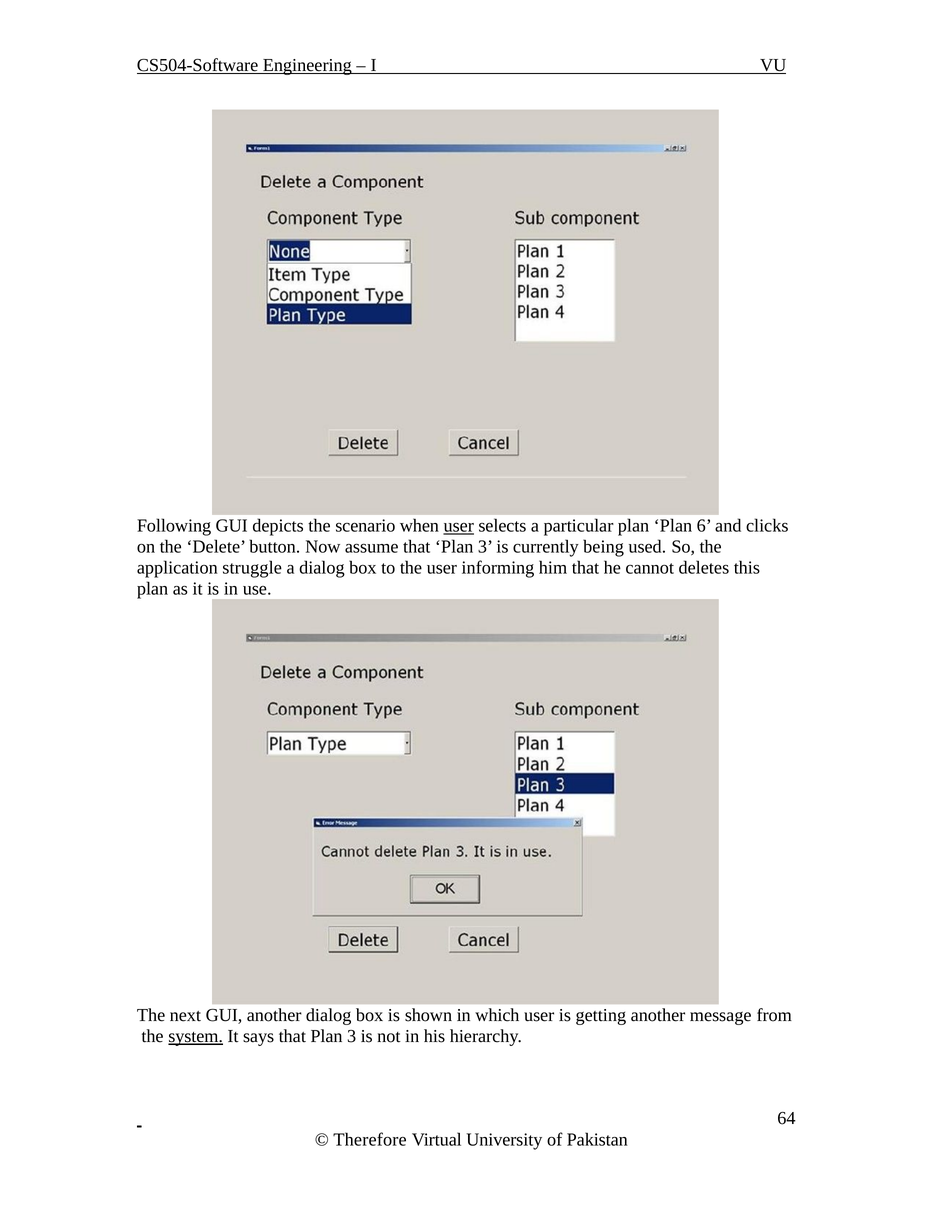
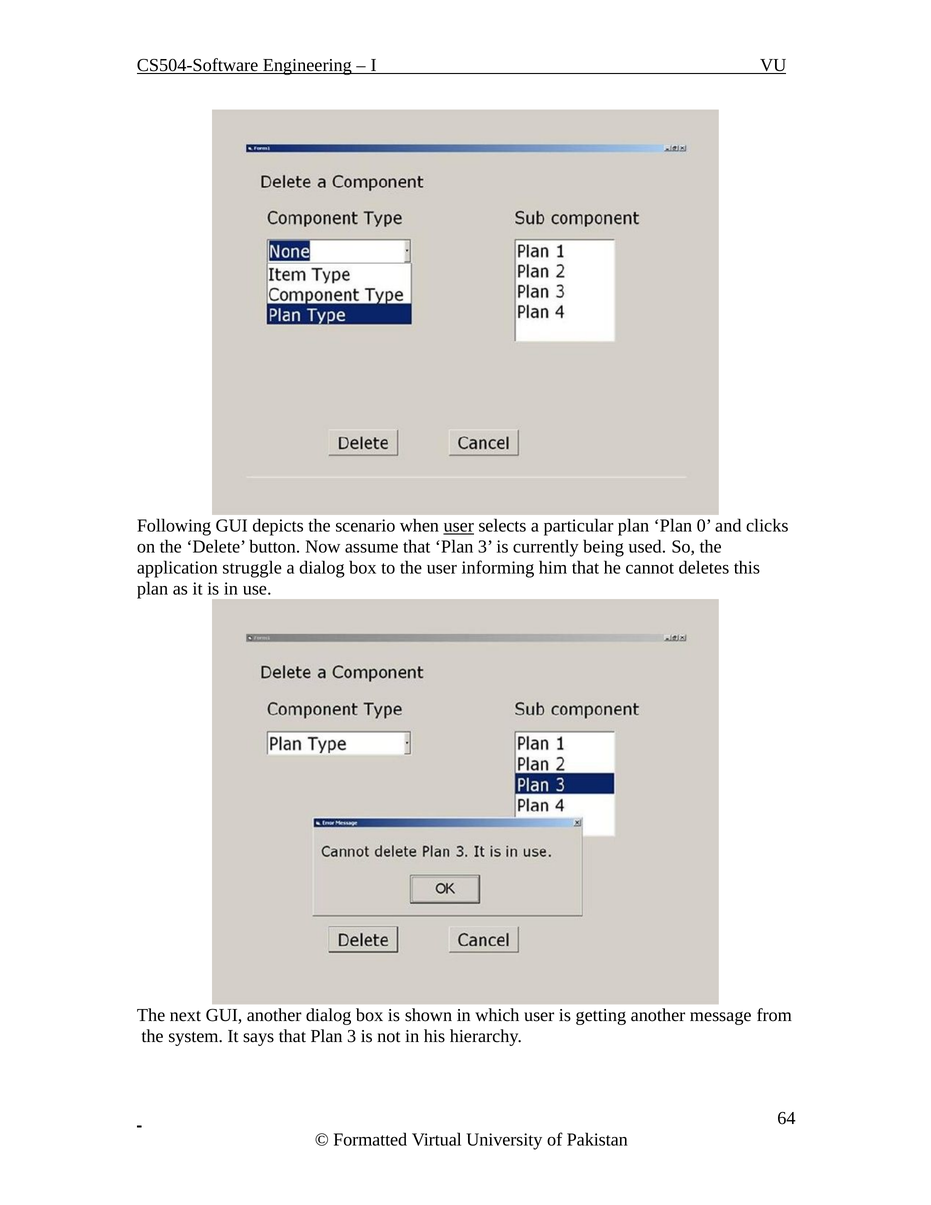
6: 6 -> 0 (704, 526)
system underline: present -> none (196, 1036)
Therefore: Therefore -> Formatted (370, 1139)
